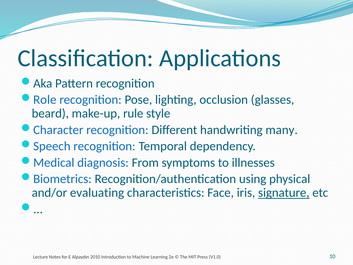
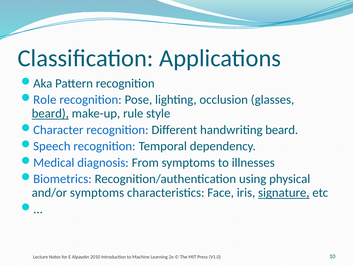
beard underline: none -> present (50, 113)
handwriting many: many -> beard (282, 130)
and/or evaluating: evaluating -> symptoms (97, 193)
